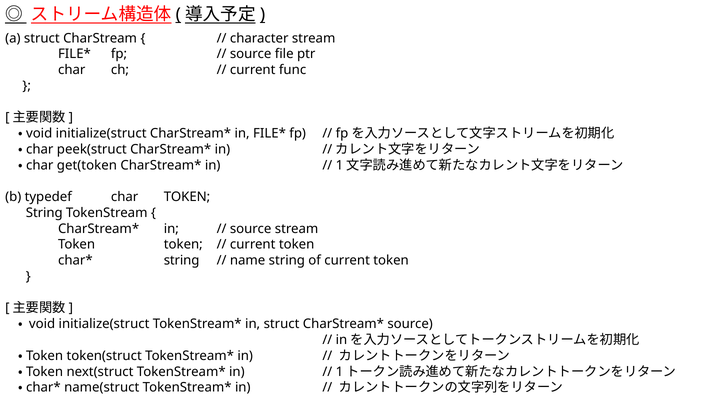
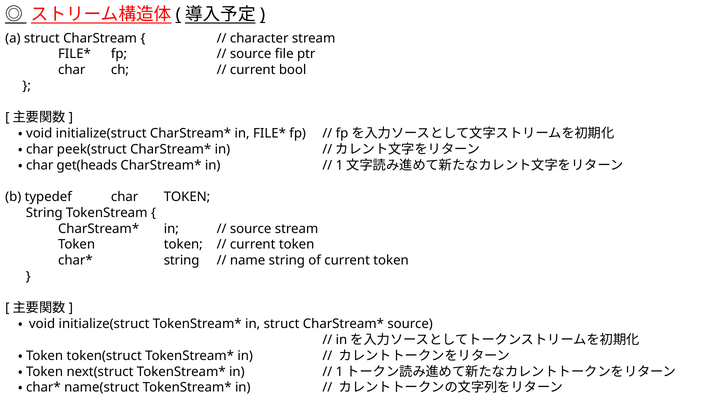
func: func -> bool (293, 70)
get(token: get(token -> get(heads (87, 165)
